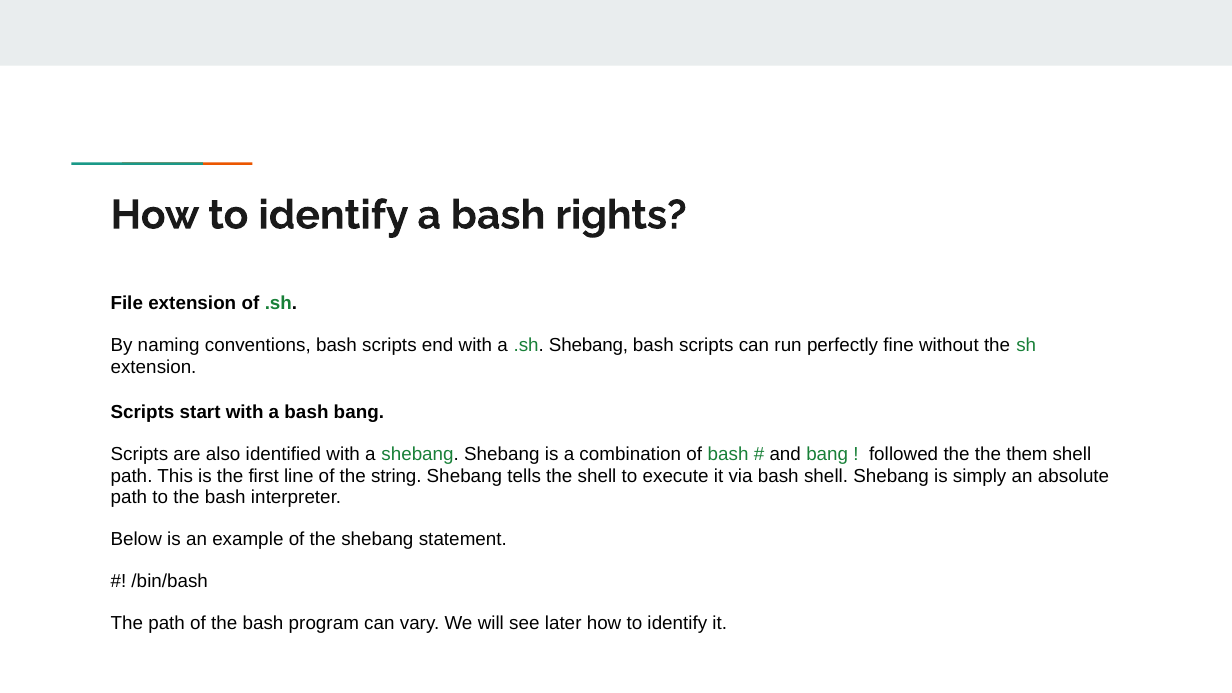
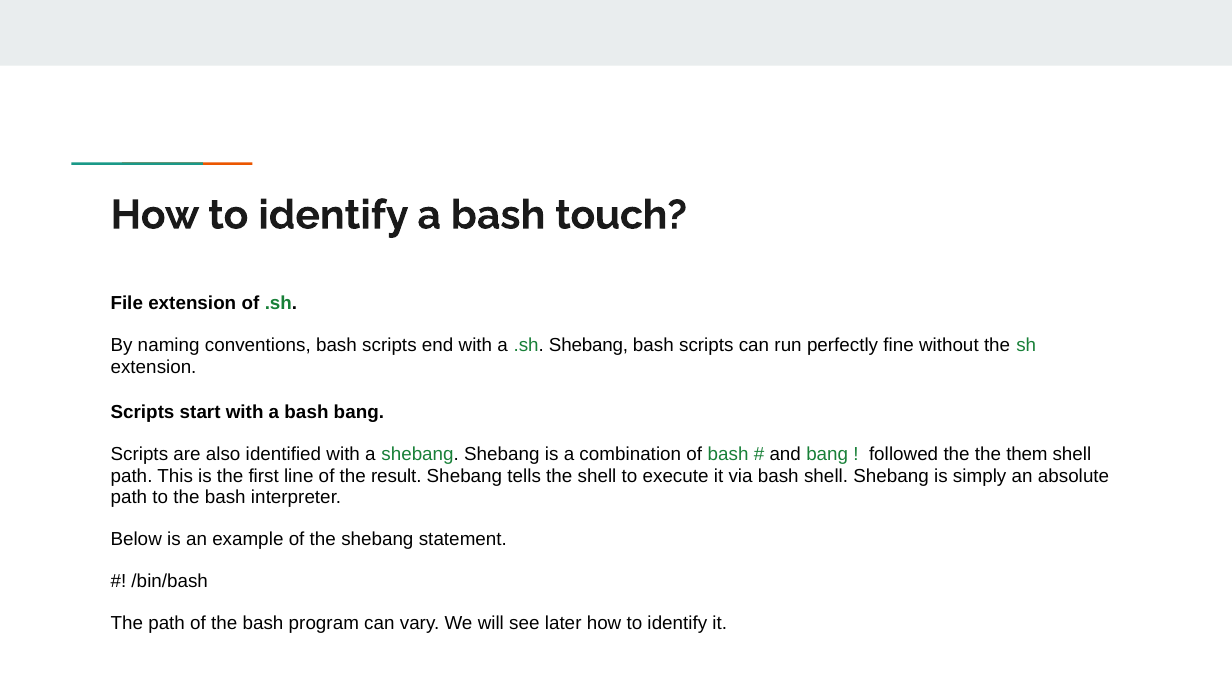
rights: rights -> touch (621, 215)
string: string -> result (396, 476)
